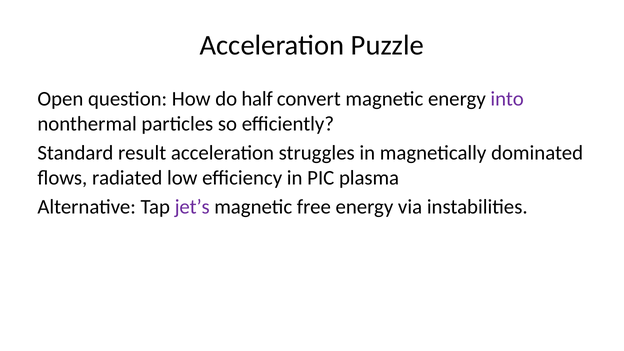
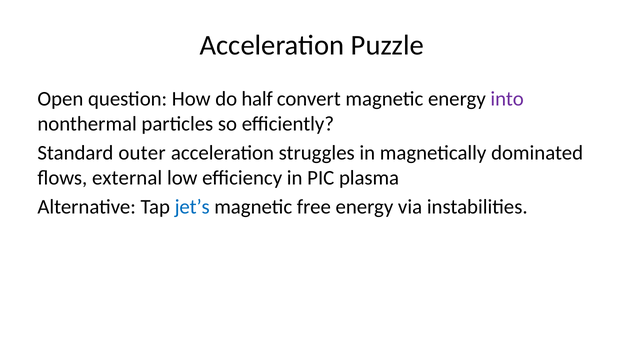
result: result -> outer (142, 153)
radiated: radiated -> external (127, 178)
jet’s colour: purple -> blue (192, 207)
